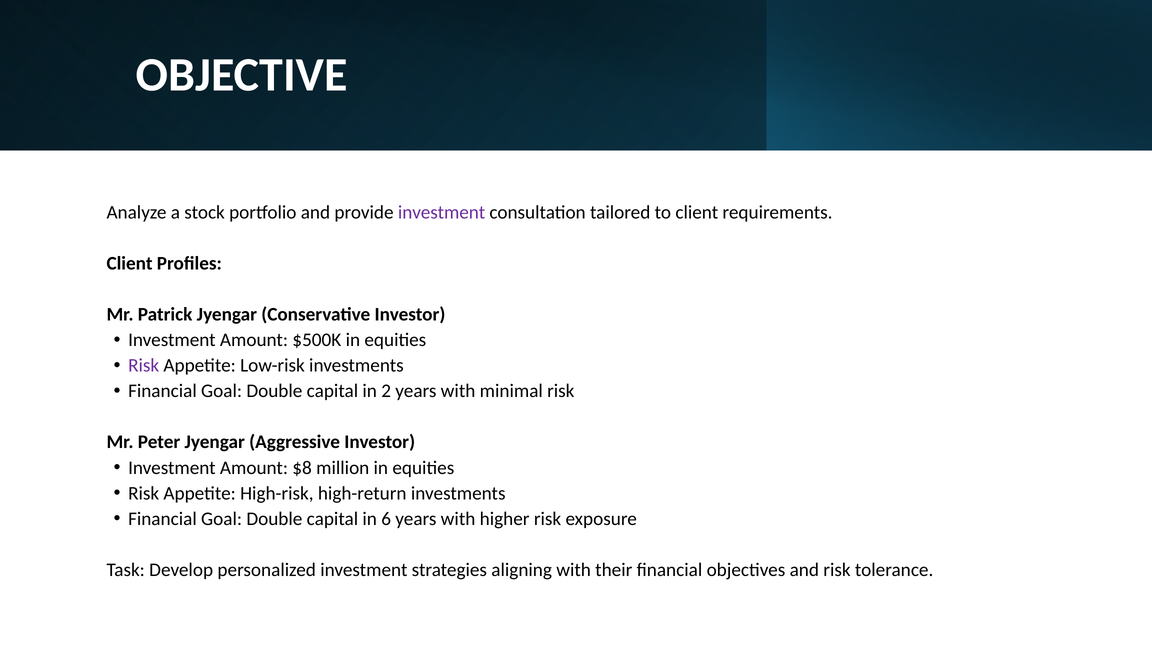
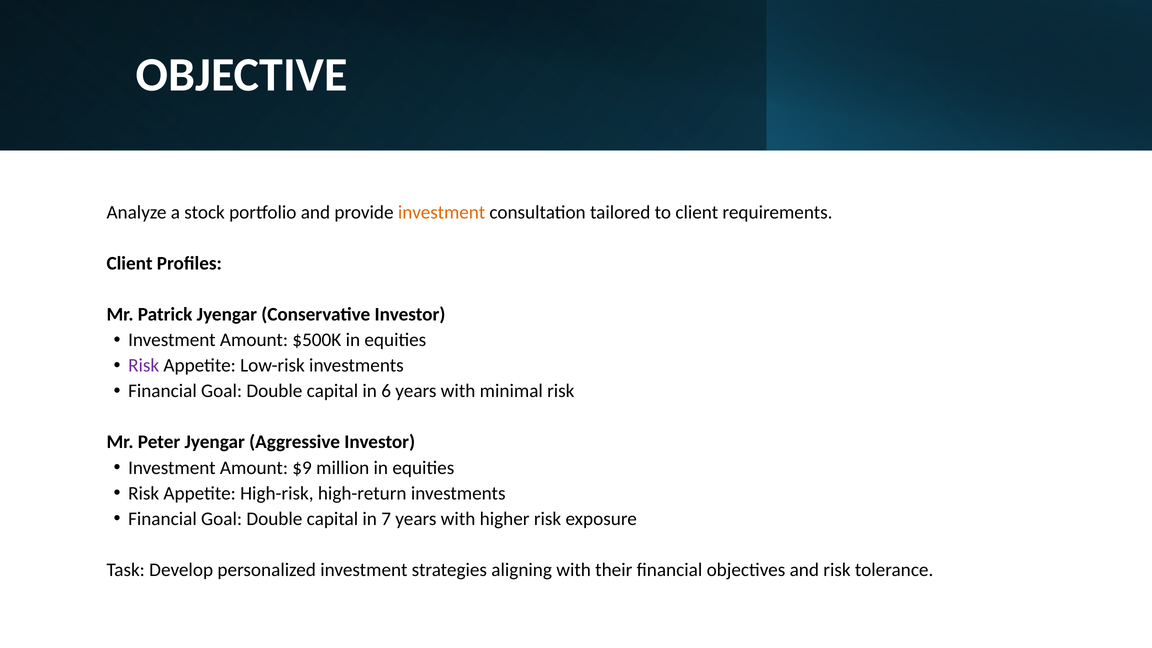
investment colour: purple -> orange (442, 212)
2: 2 -> 6 (386, 391)
$8: $8 -> $9 (302, 468)
6: 6 -> 7 (386, 519)
